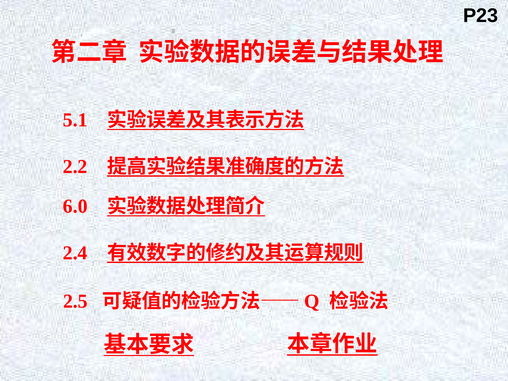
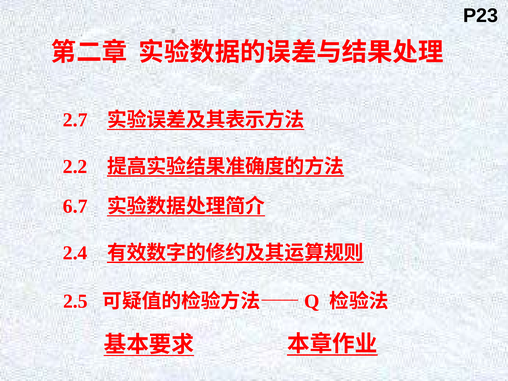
5.1: 5.1 -> 2.7 (75, 120)
6.0: 6.0 -> 6.7 (75, 206)
